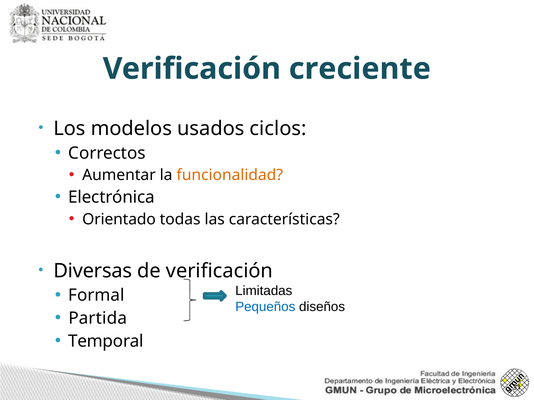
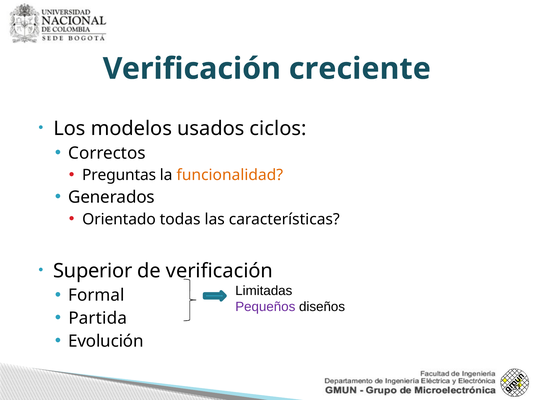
Aumentar: Aumentar -> Preguntas (119, 175)
Electrónica: Electrónica -> Generados (111, 197)
Diversas: Diversas -> Superior (93, 271)
Pequeños colour: blue -> purple (265, 307)
Temporal: Temporal -> Evolución (106, 342)
